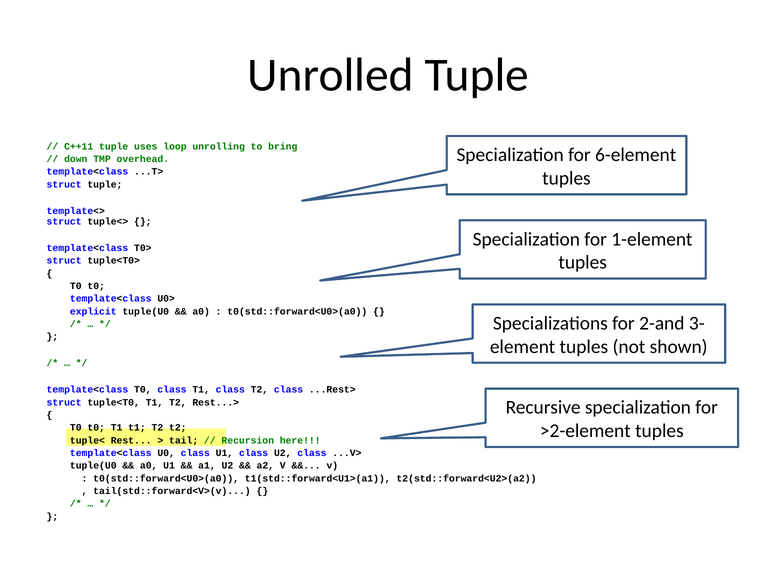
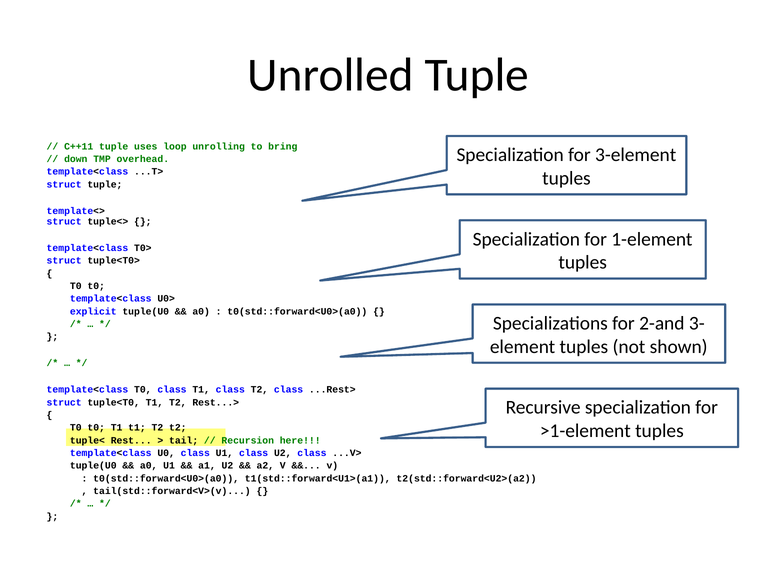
6-element: 6-element -> 3-element (636, 155)
>2-element: >2-element -> >1-element (585, 431)
